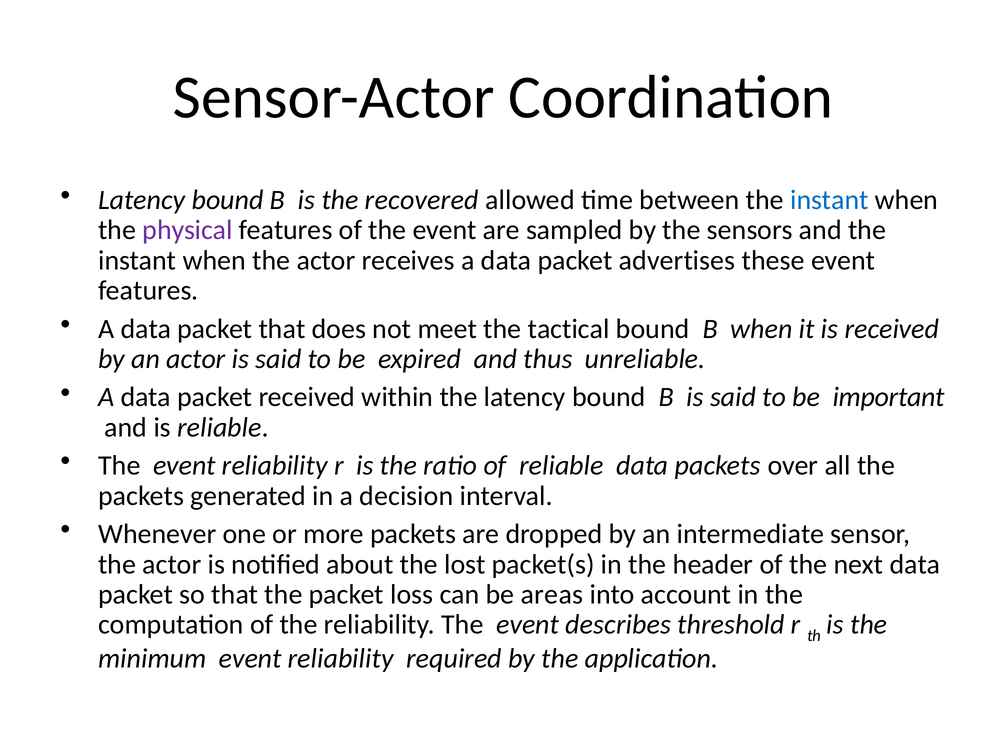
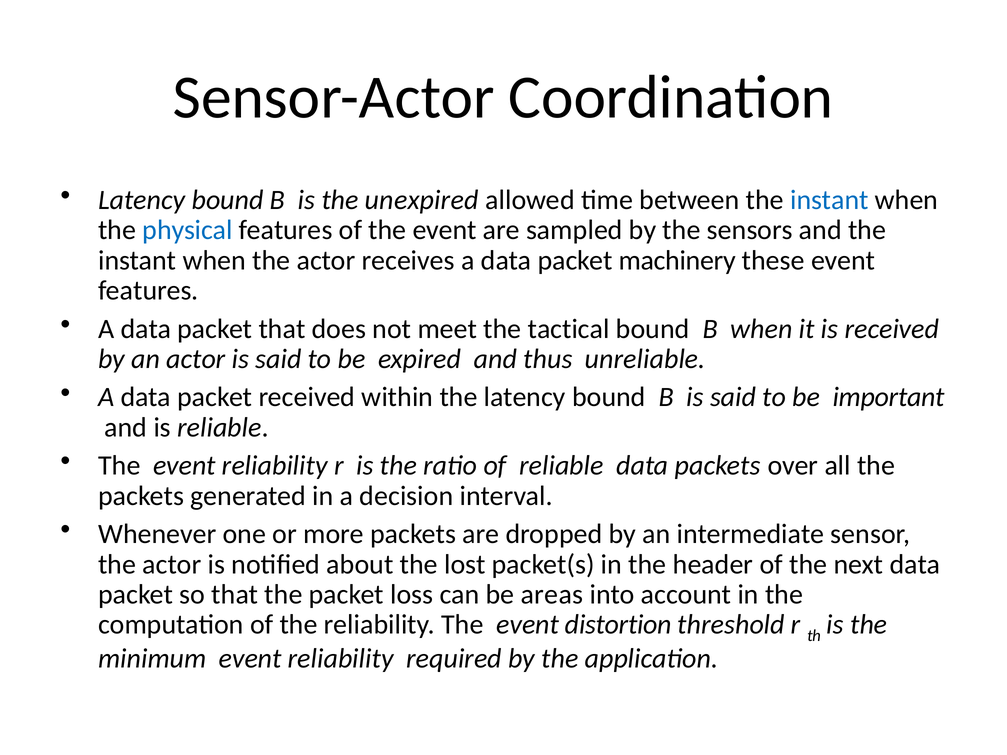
recovered: recovered -> unexpired (422, 200)
physical colour: purple -> blue (188, 230)
advertises: advertises -> machinery (677, 260)
describes: describes -> distortion (618, 625)
